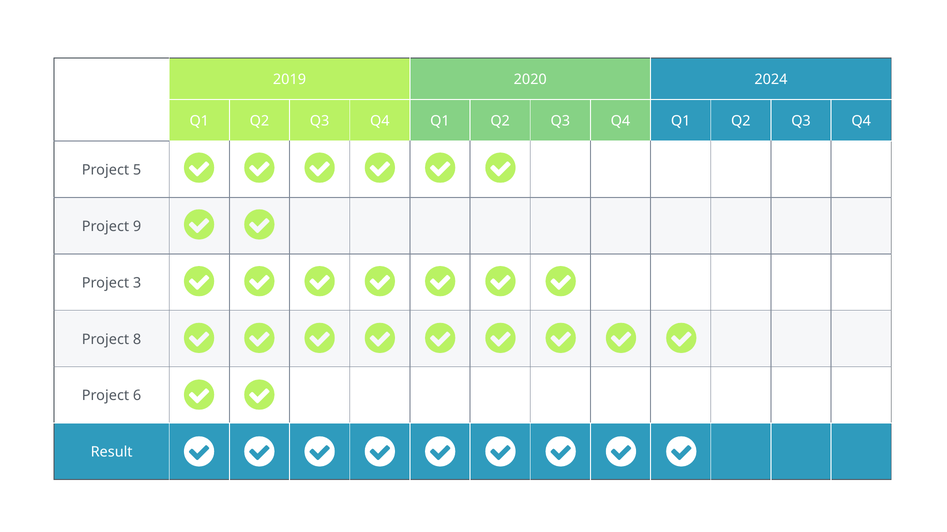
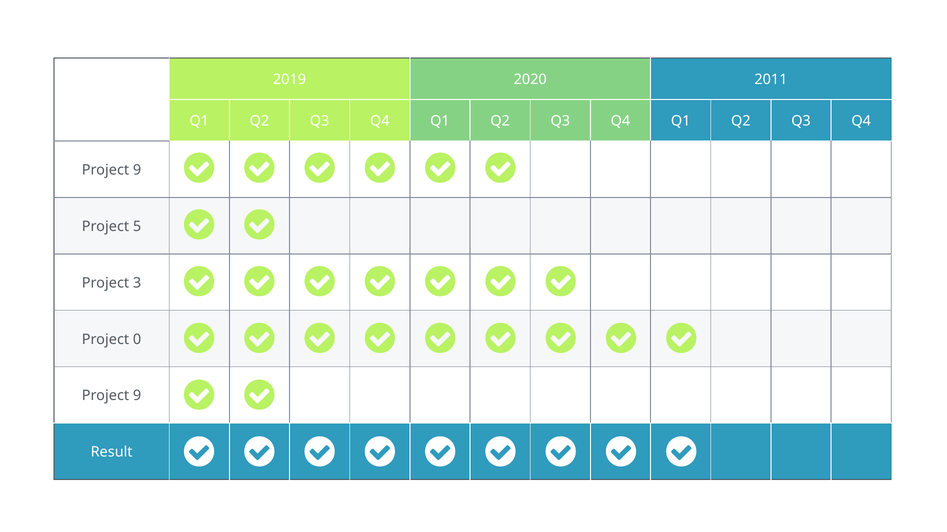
2024: 2024 -> 2011 (771, 80)
5: 5 -> 9 (137, 170)
9: 9 -> 5 (137, 227)
8: 8 -> 0 (137, 340)
6: 6 -> 9 (137, 396)
